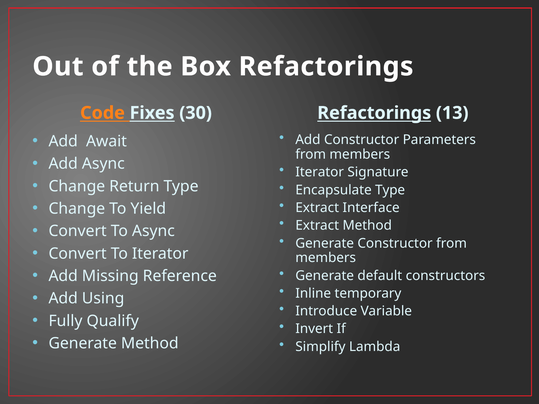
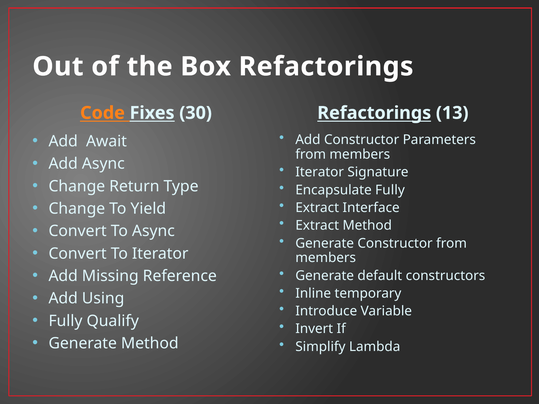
Encapsulate Type: Type -> Fully (390, 190)
